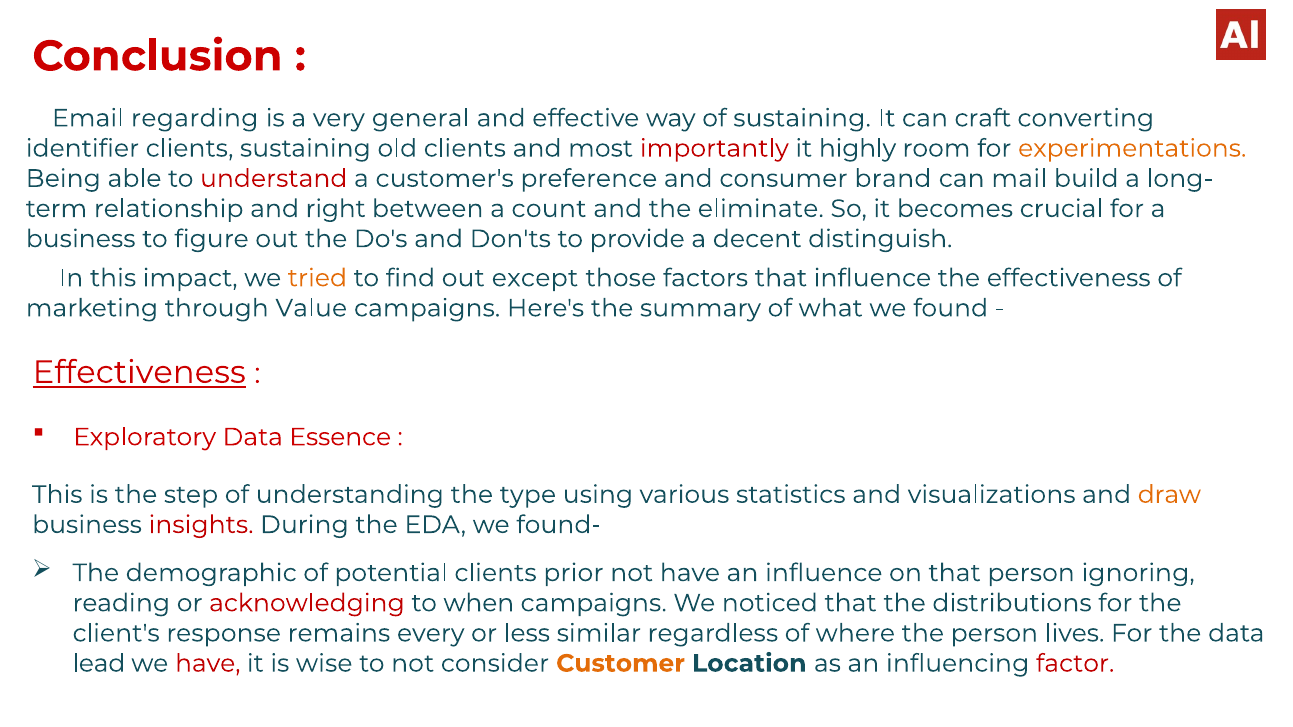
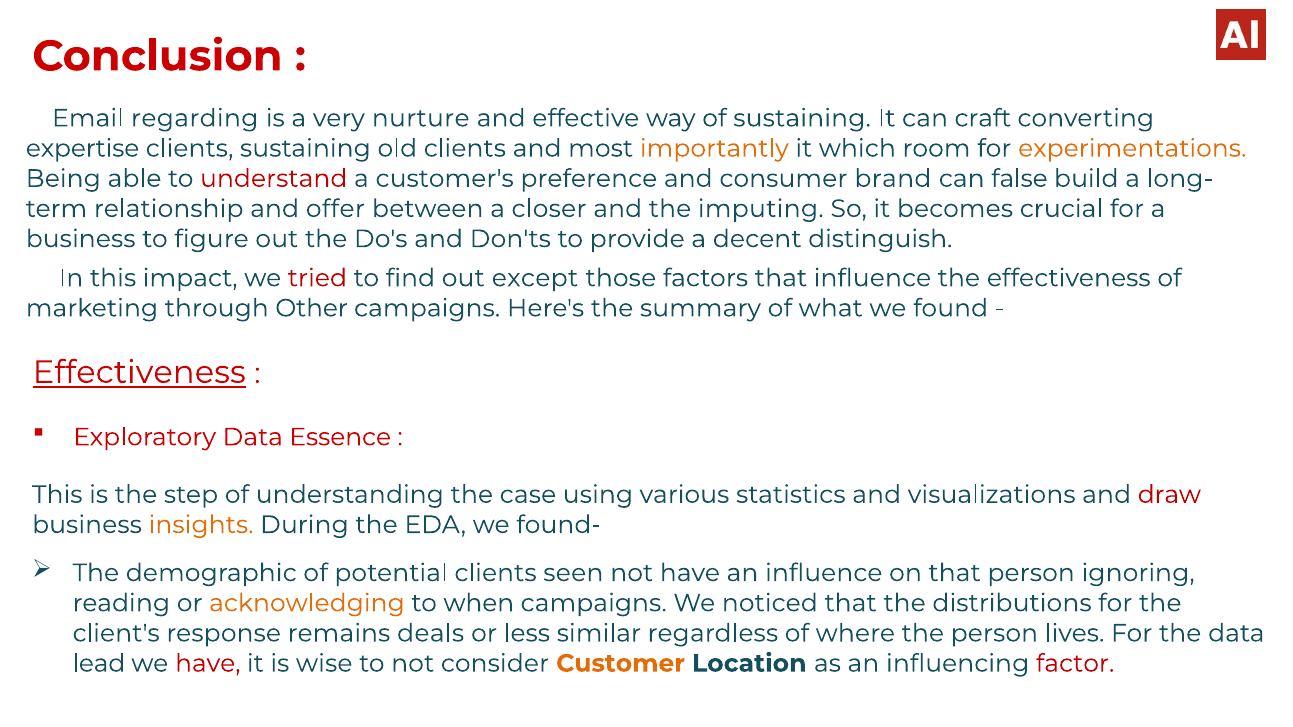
general: general -> nurture (421, 118)
identifier: identifier -> expertise (83, 148)
importantly colour: red -> orange (714, 148)
highly: highly -> which (857, 148)
mail: mail -> false (1019, 179)
right: right -> offer (335, 209)
count: count -> closer (549, 209)
eliminate: eliminate -> imputing (761, 209)
tried colour: orange -> red (317, 278)
Value: Value -> Other (312, 308)
type: type -> case (528, 495)
draw colour: orange -> red (1169, 495)
insights colour: red -> orange (201, 525)
prior: prior -> seen (573, 573)
acknowledging colour: red -> orange (307, 603)
every: every -> deals (431, 634)
